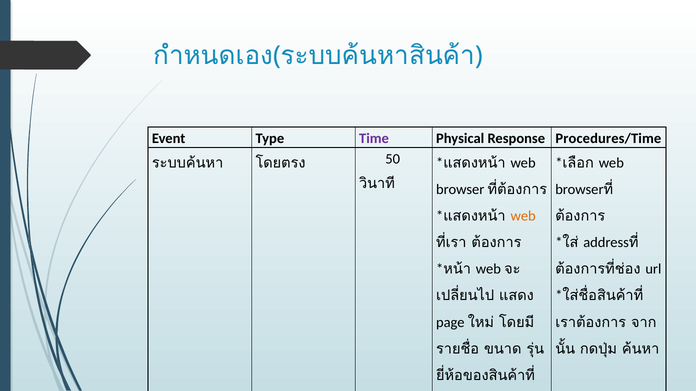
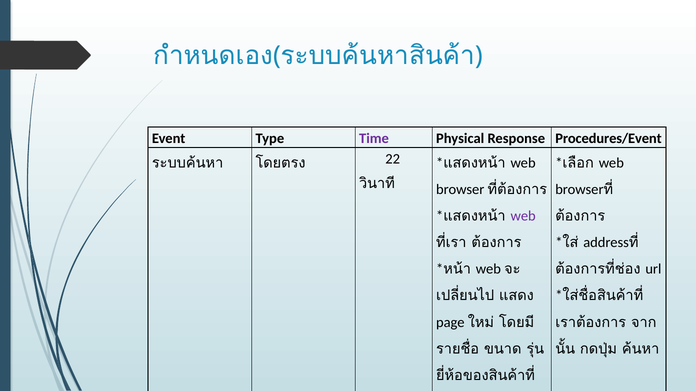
Procedures/Time: Procedures/Time -> Procedures/Event (608, 139)
50: 50 -> 22 (393, 159)
web colour: orange -> purple (523, 216)
